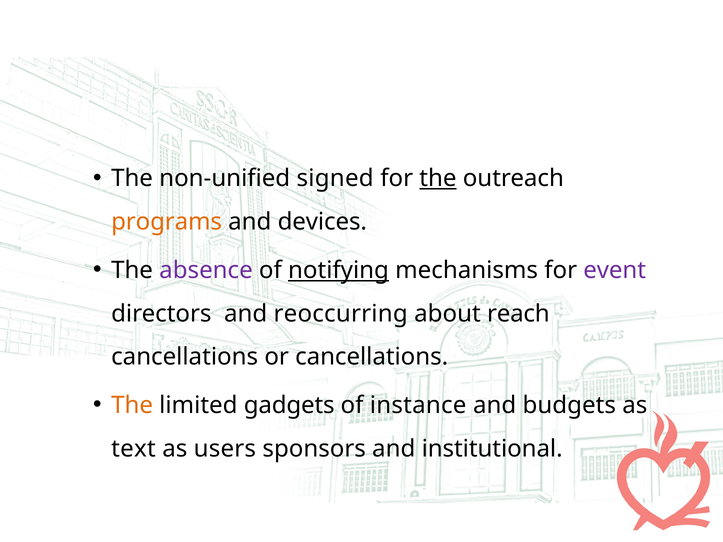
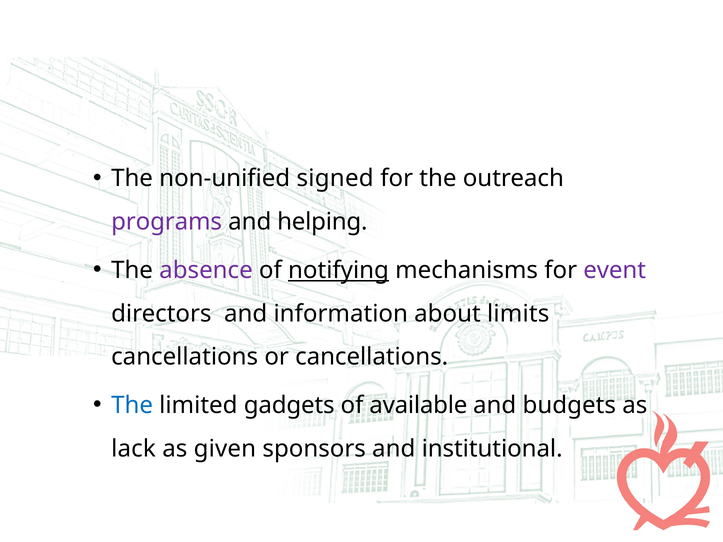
the underline: present -> none (438, 179)
programs colour: orange -> purple (167, 222)
devices: devices -> helping (322, 222)
reoccurring: reoccurring -> information (341, 314)
reach: reach -> limits (518, 314)
The colour: orange -> blue (132, 405)
instance: instance -> available (418, 405)
text: text -> lack (134, 449)
users: users -> given (225, 449)
